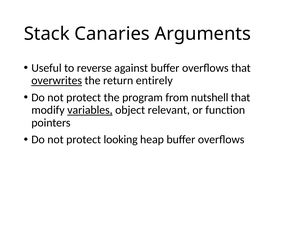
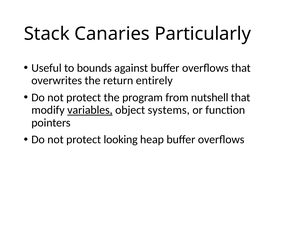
Arguments: Arguments -> Particularly (203, 34)
reverse: reverse -> bounds (94, 68)
overwrites underline: present -> none (57, 81)
relevant: relevant -> systems (169, 110)
